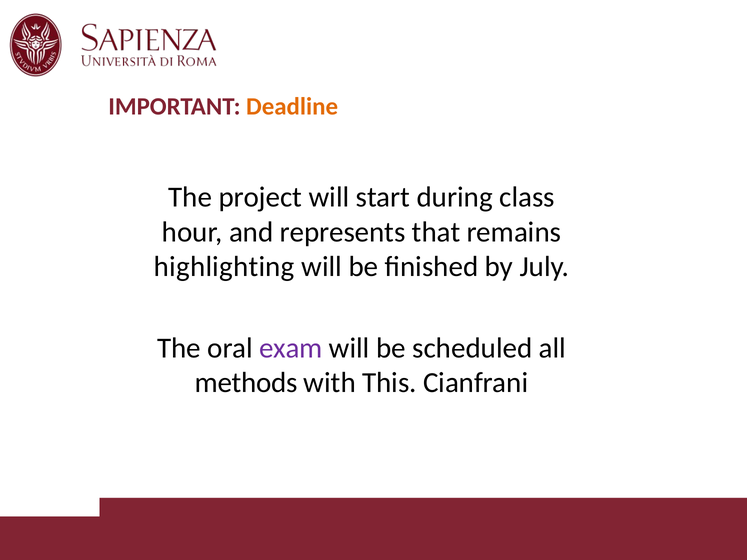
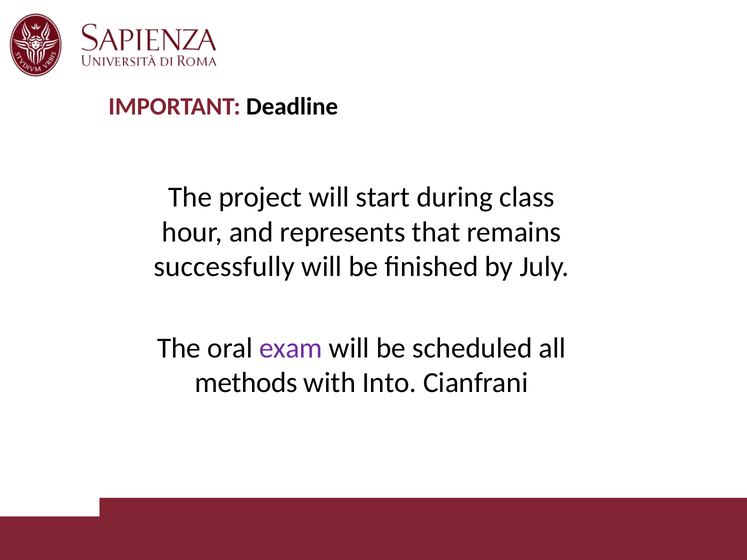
Deadline colour: orange -> black (292, 106)
highlighting: highlighting -> successfully (224, 267)
This: This -> Into (389, 383)
